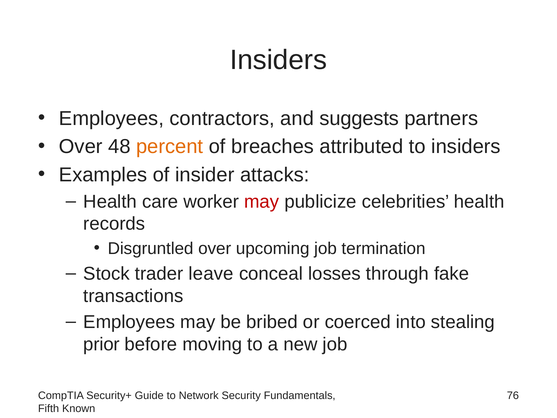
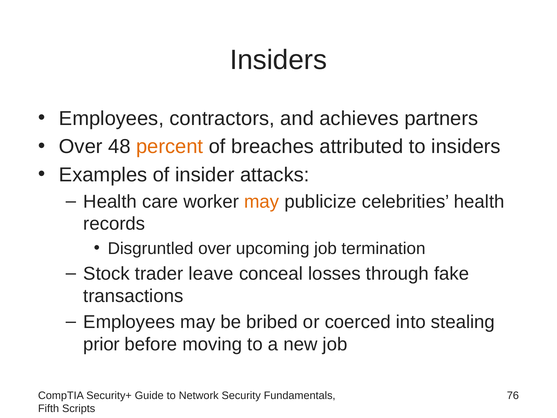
suggests: suggests -> achieves (359, 118)
may colour: red -> orange (262, 201)
Known: Known -> Scripts (79, 408)
